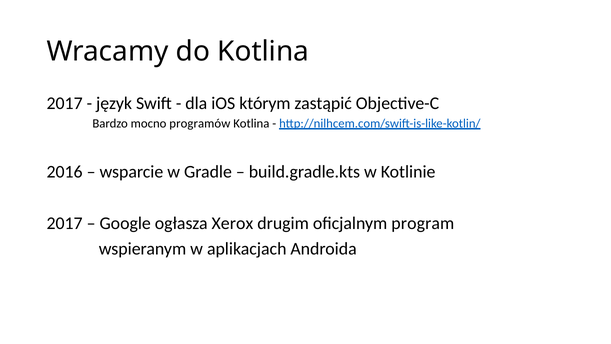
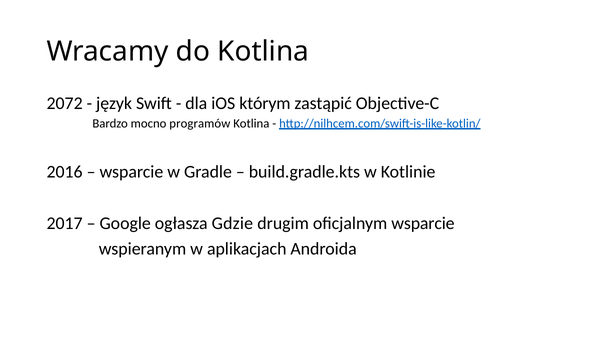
2017: 2017 -> 2072 (65, 103)
Xerox: Xerox -> Gdzie (232, 223)
oficjalnym program: program -> wsparcie (423, 223)
